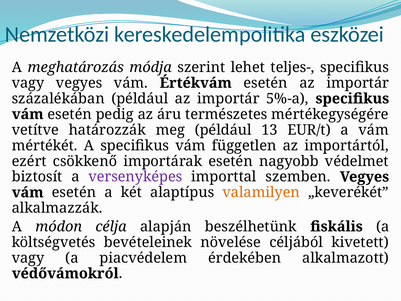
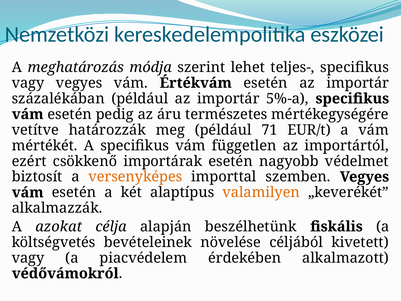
13: 13 -> 71 (270, 130)
versenyképes colour: purple -> orange (135, 177)
módon: módon -> azokat (59, 226)
